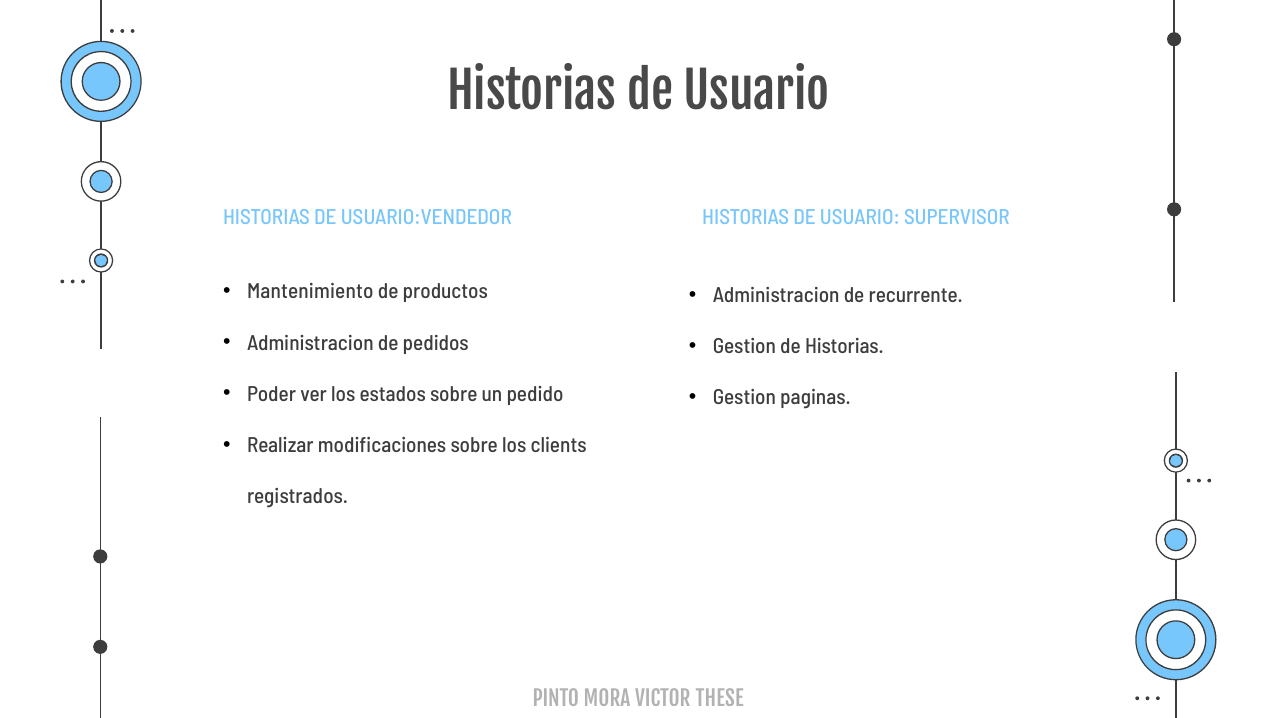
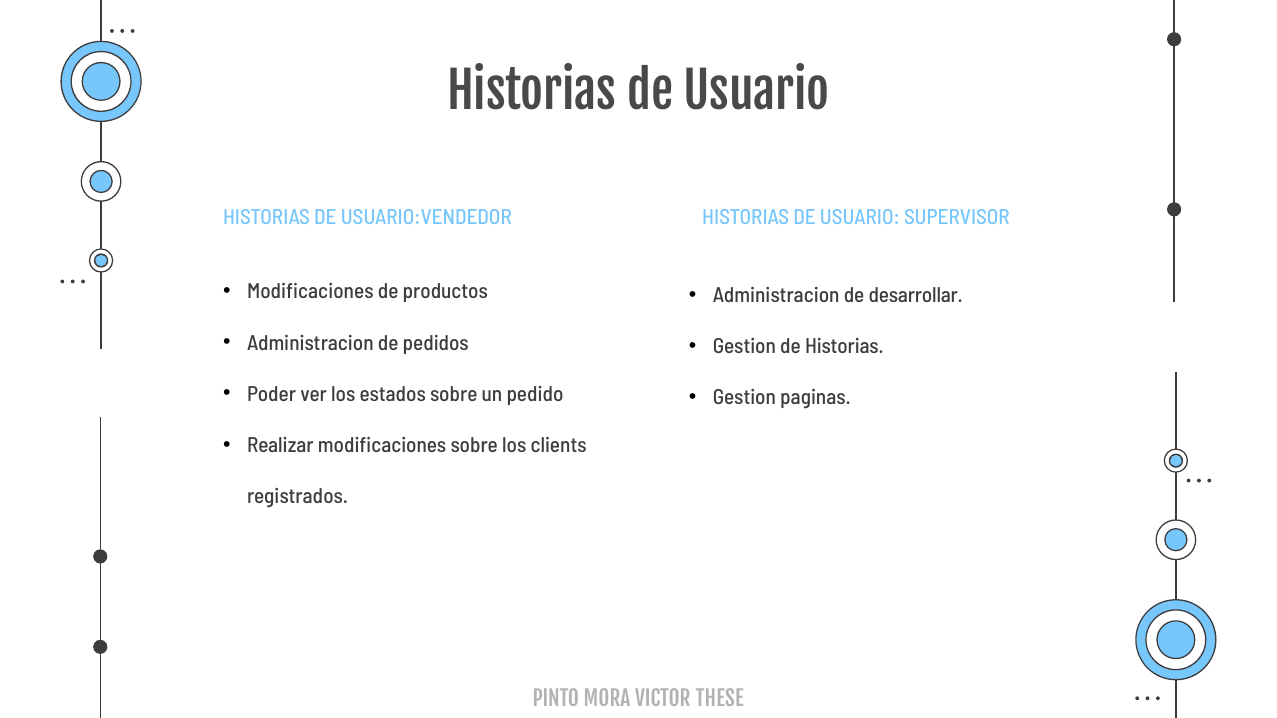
Mantenimiento: Mantenimiento -> Modificaciones (310, 292)
recurrente: recurrente -> desarrollar (916, 296)
